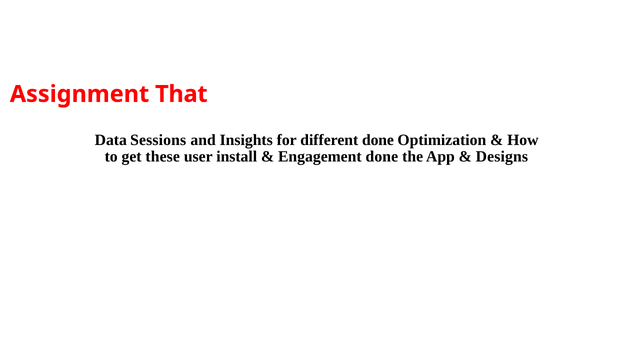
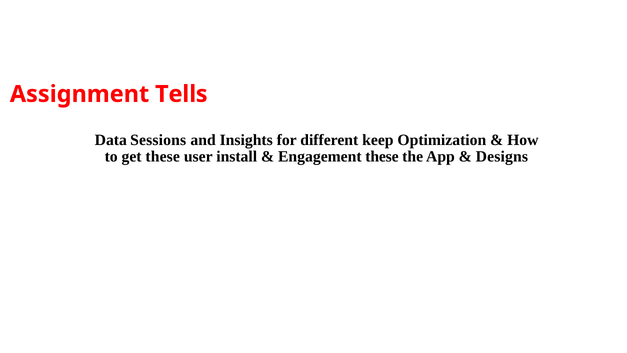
That: That -> Tells (181, 94)
different done: done -> keep (378, 140)
Engagement done: done -> these (382, 157)
